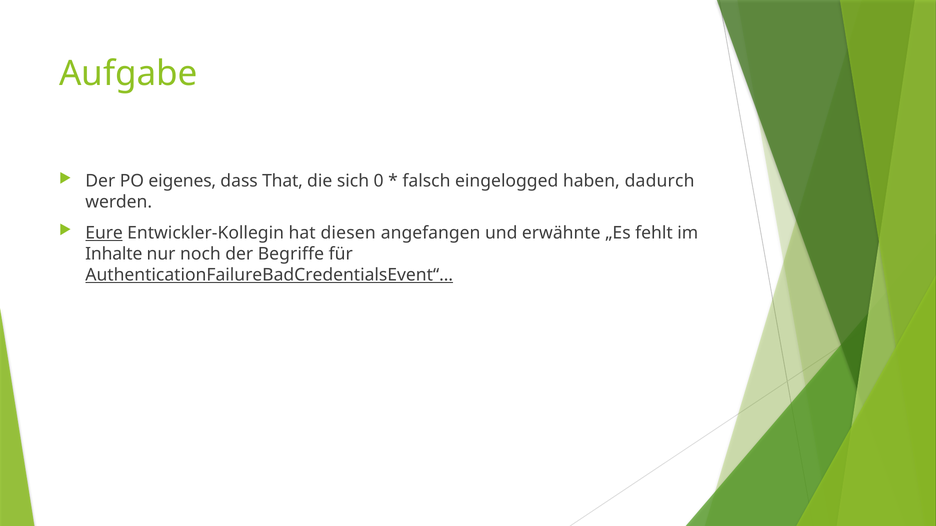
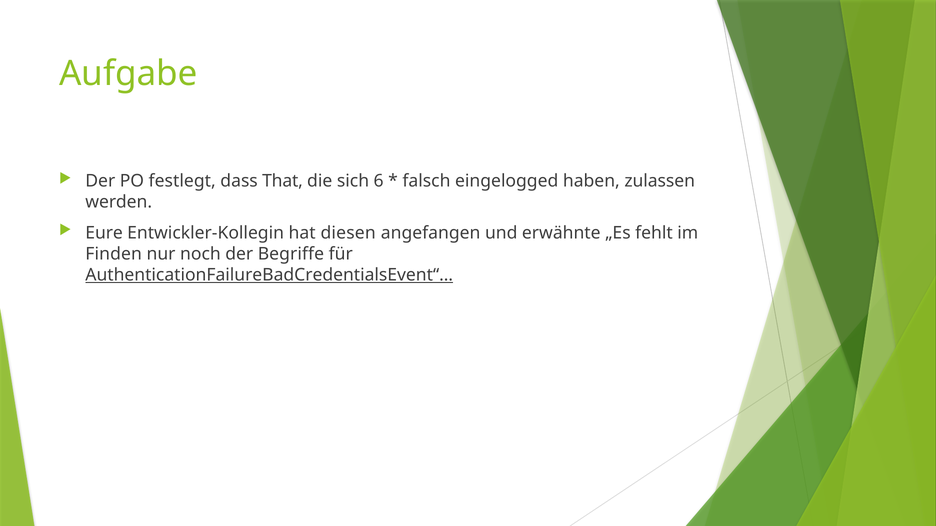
eigenes: eigenes -> festlegt (182, 181)
0: 0 -> 6 (379, 181)
dadurch: dadurch -> zulassen (660, 181)
Eure underline: present -> none (104, 233)
Inhalte: Inhalte -> Finden (114, 254)
